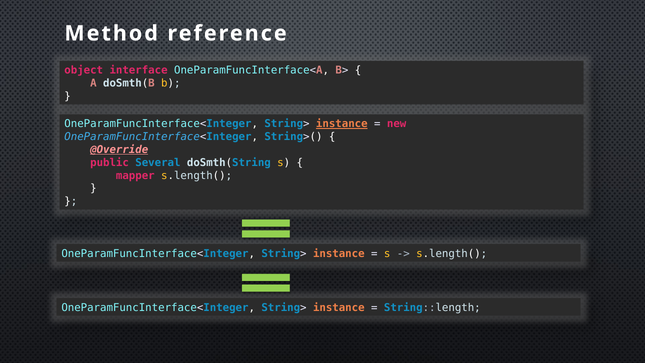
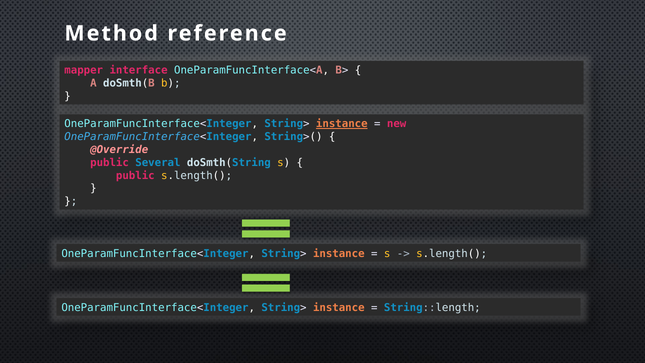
object: object -> mapper (84, 70)
@Override underline: present -> none (119, 150)
mapper: mapper -> public (135, 175)
